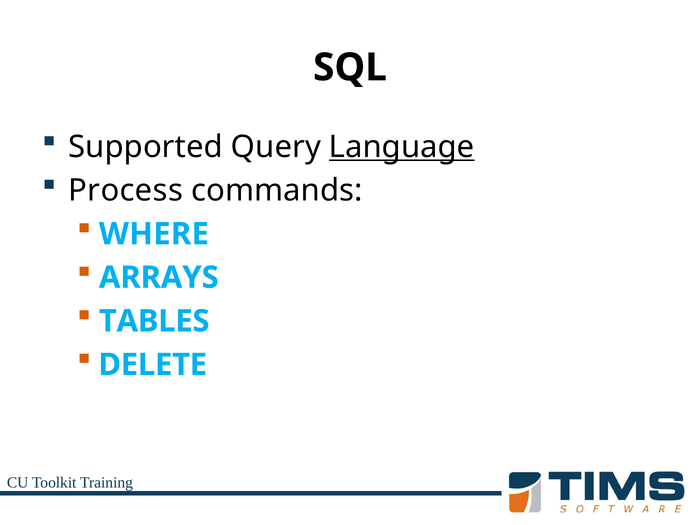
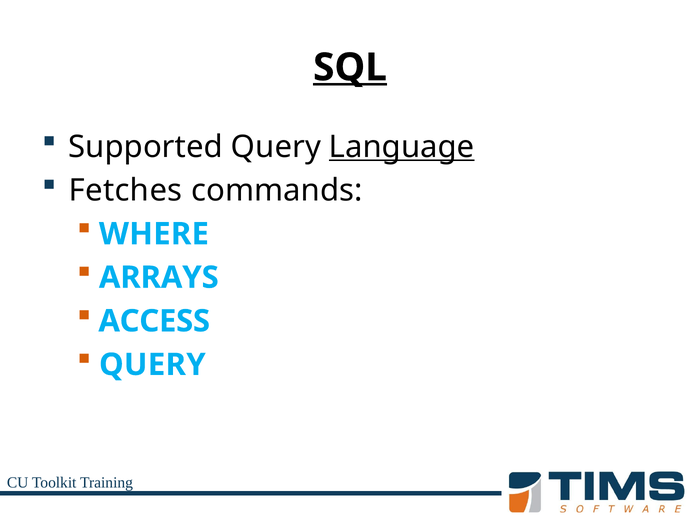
SQL underline: none -> present (350, 67)
Process: Process -> Fetches (126, 190)
TABLES: TABLES -> ACCESS (154, 321)
DELETE: DELETE -> QUERY (152, 365)
